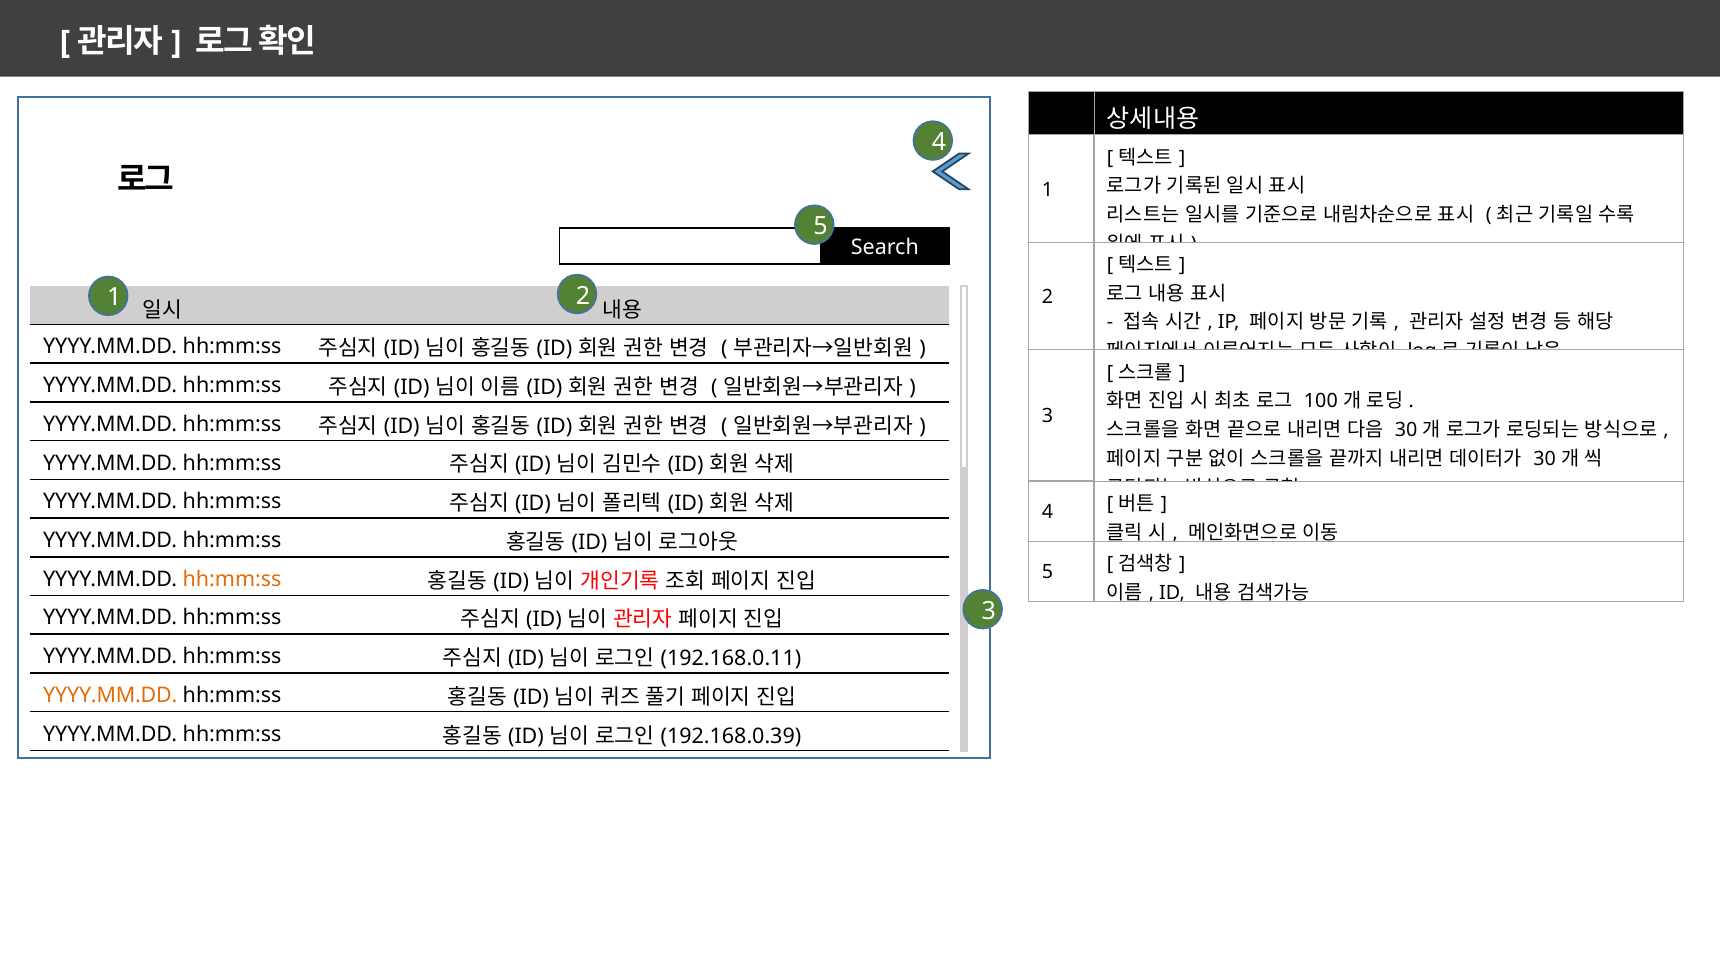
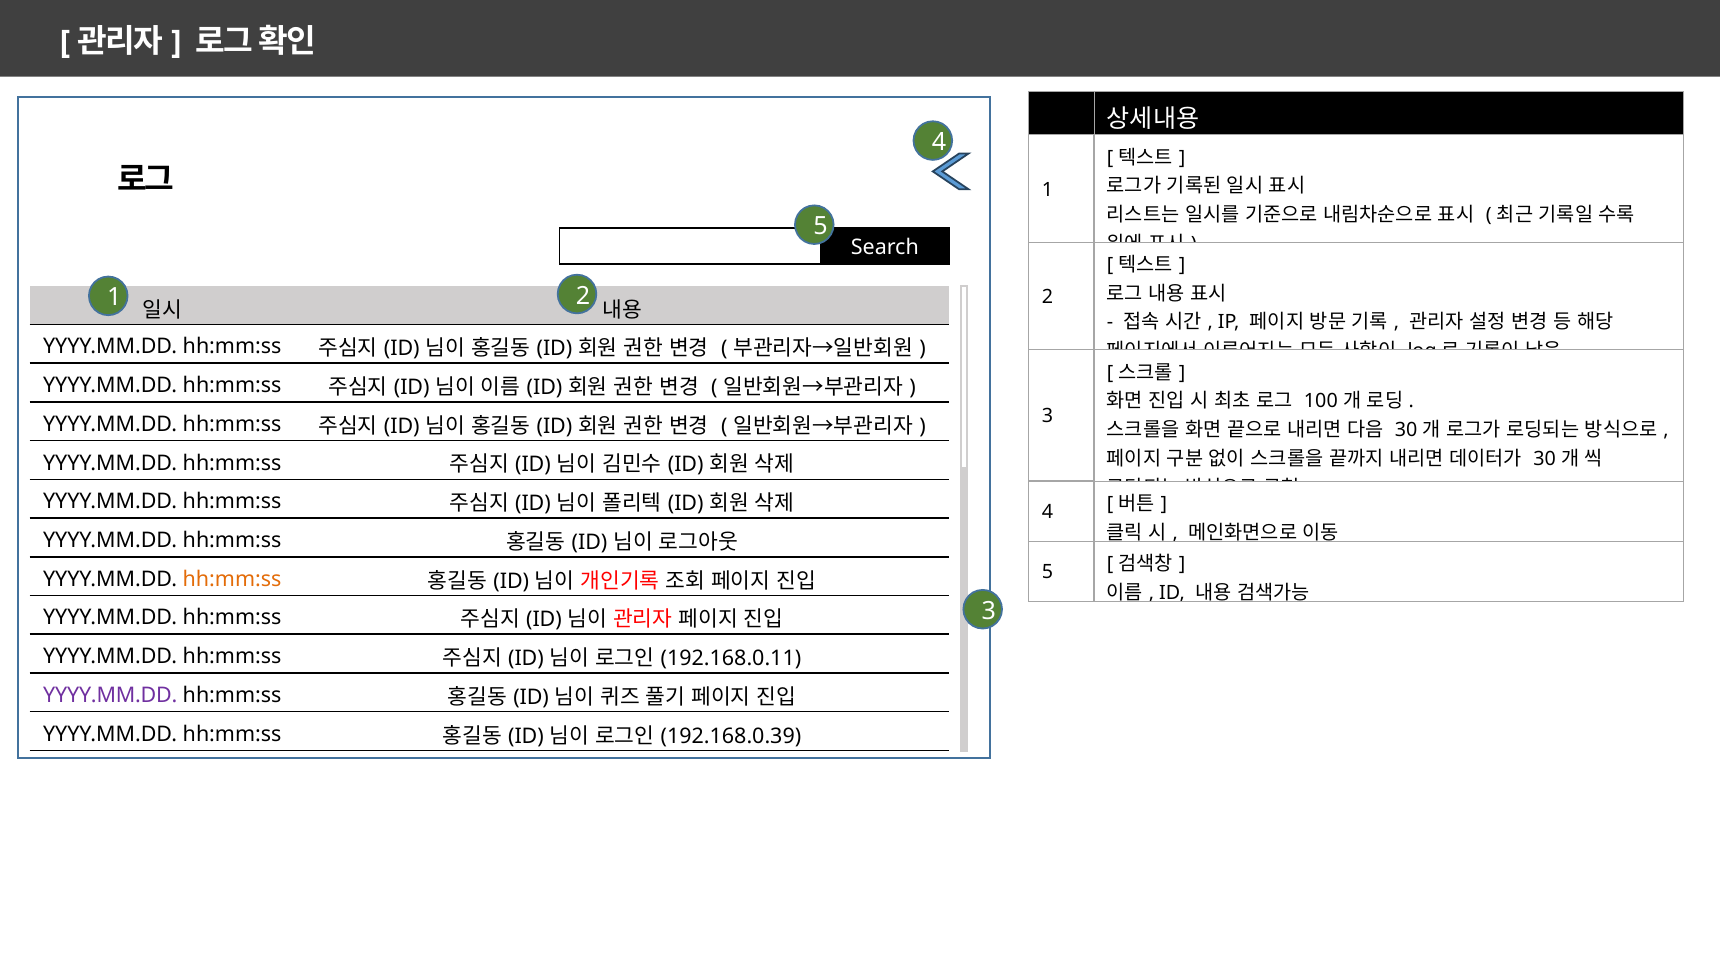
YYYY.MM.DD colour: orange -> purple (110, 696)
